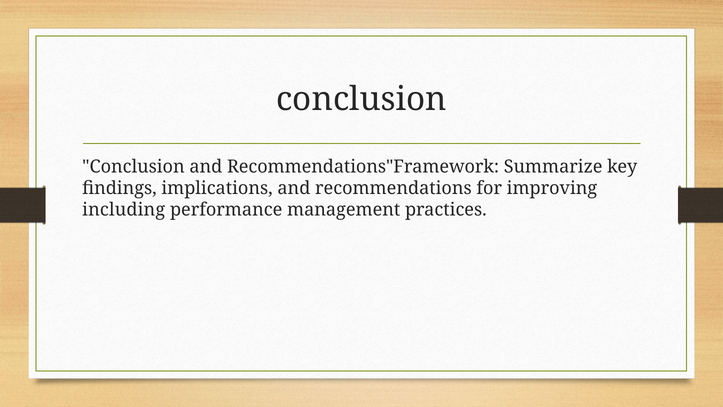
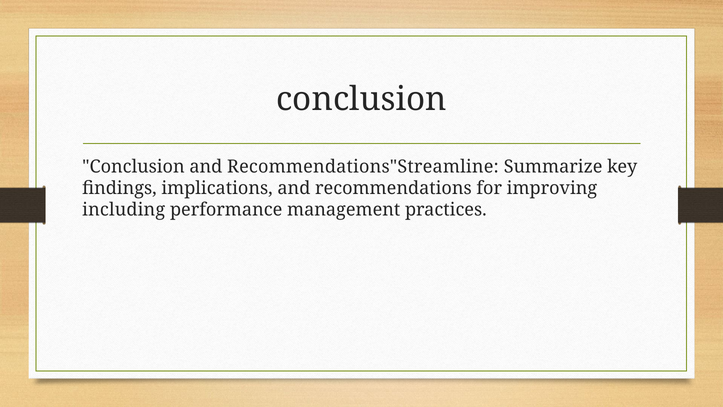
Recommendations"Framework: Recommendations"Framework -> Recommendations"Streamline (363, 166)
